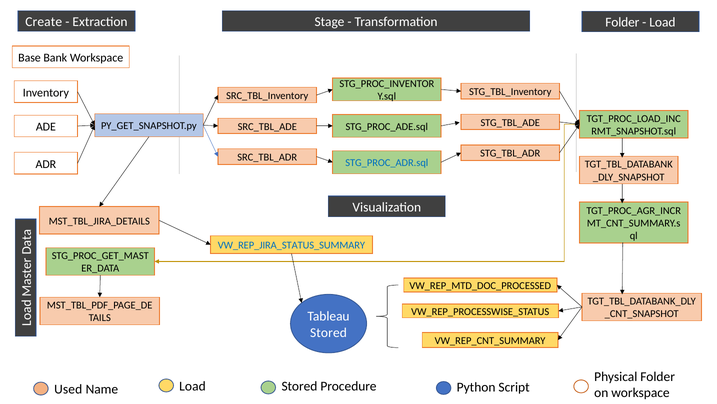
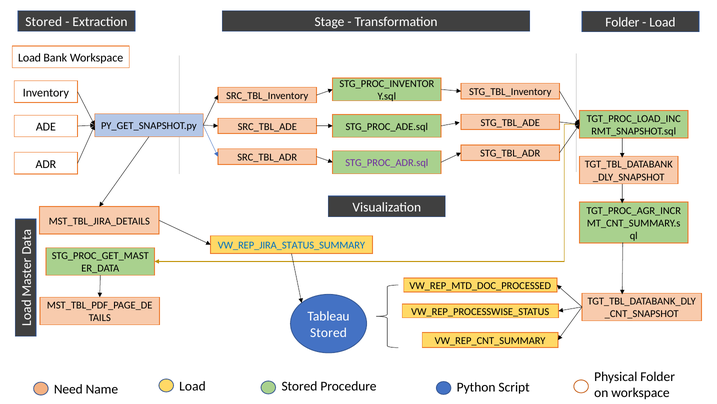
Create: Create -> Stored (44, 22)
Base: Base -> Load (30, 58)
STG_PROC_ADR.sql colour: blue -> purple (387, 163)
Used: Used -> Need (68, 389)
